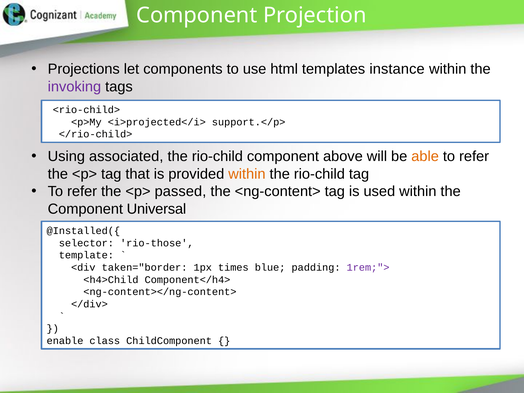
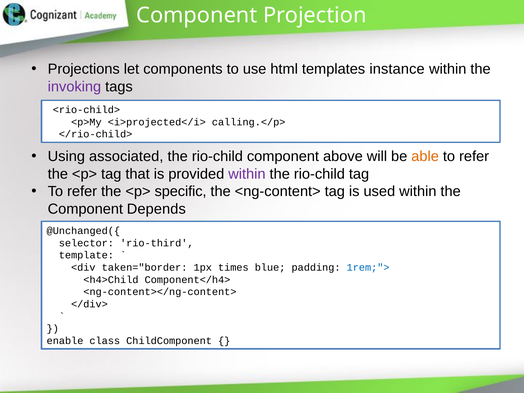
support.</p>: support.</p> -> calling.</p> (249, 122)
within colour: orange -> purple (247, 174)
passed: passed -> specific (181, 191)
Universal: Universal -> Depends (156, 209)
@Installed({: @Installed({ -> @Unchanged({ (83, 231)
rio-those: rio-those -> rio-third (157, 243)
1rem;"> colour: purple -> blue (368, 267)
